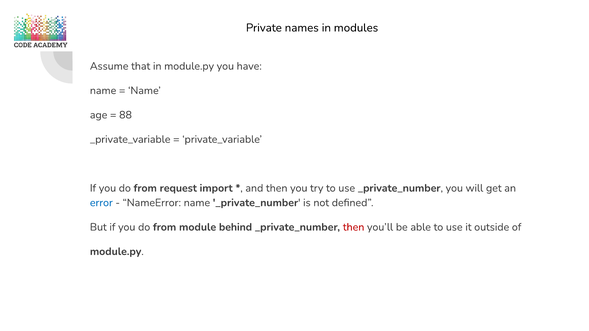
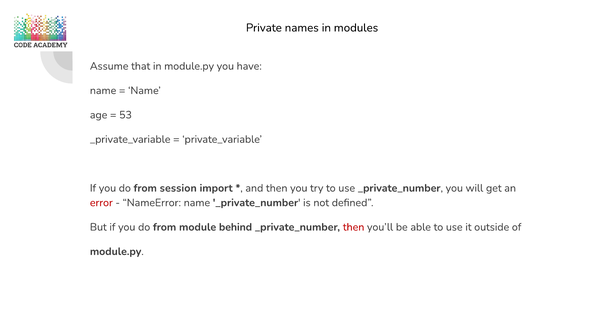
88: 88 -> 53 (126, 115)
request: request -> session (178, 188)
error colour: blue -> red (101, 203)
